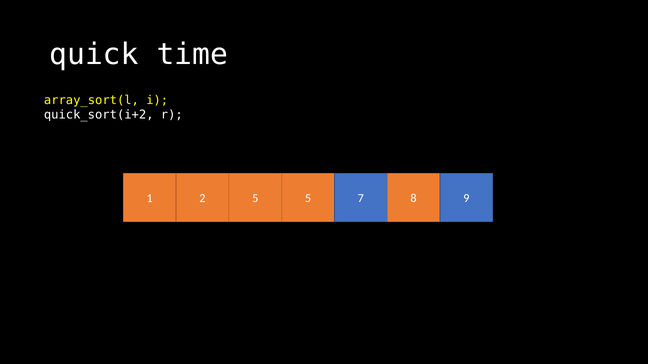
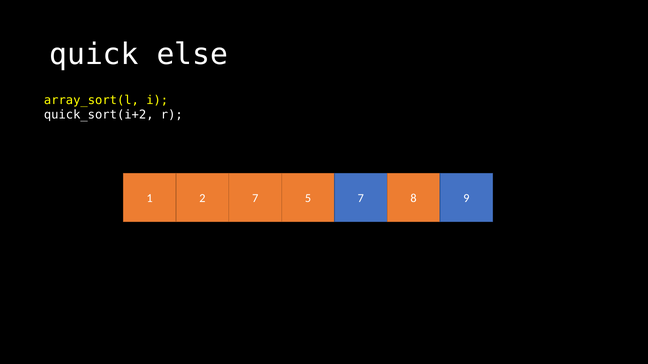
time: time -> else (192, 54)
2 5: 5 -> 7 (255, 199)
